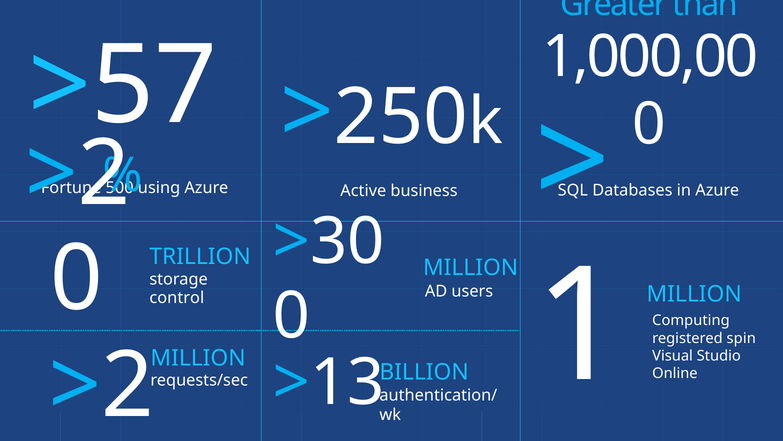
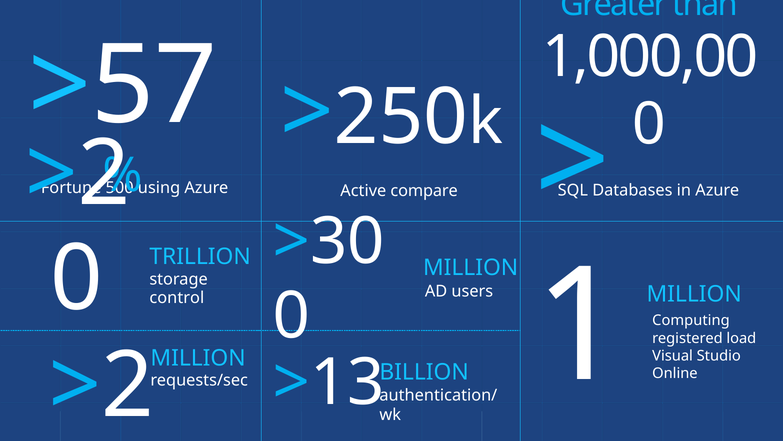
business: business -> compare (424, 190)
spin: spin -> load (741, 338)
